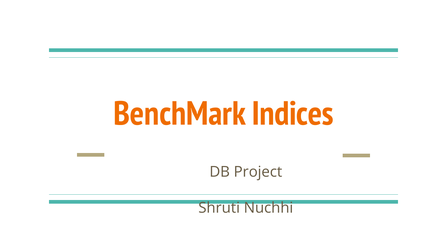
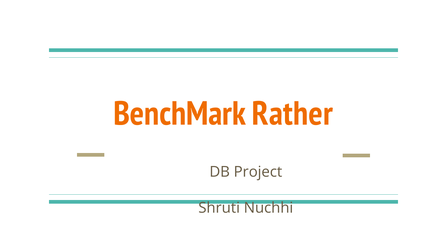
Indices: Indices -> Rather (292, 113)
